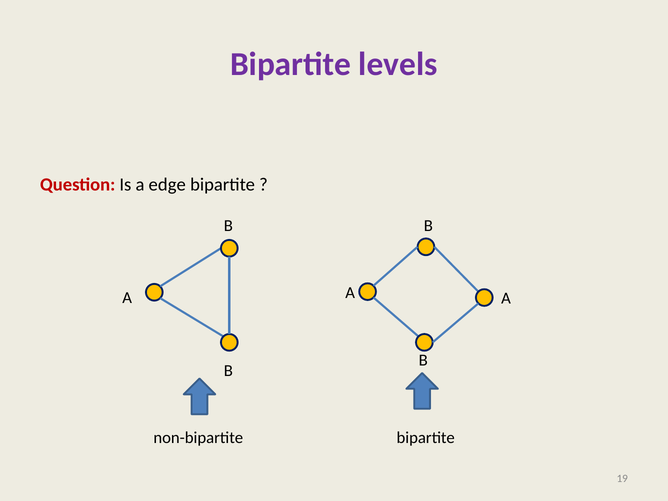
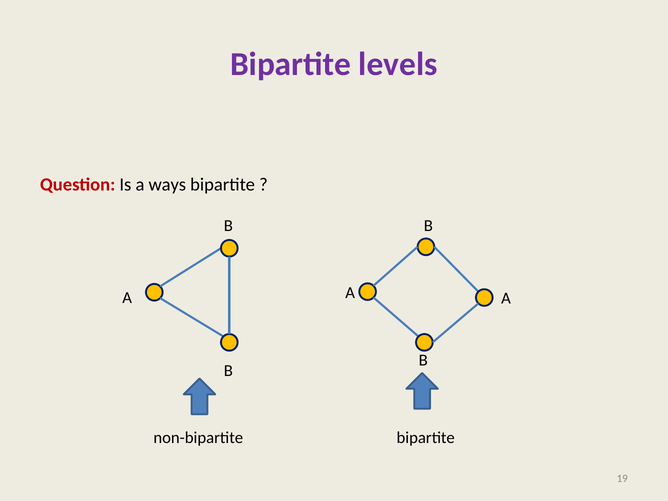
edge: edge -> ways (167, 185)
